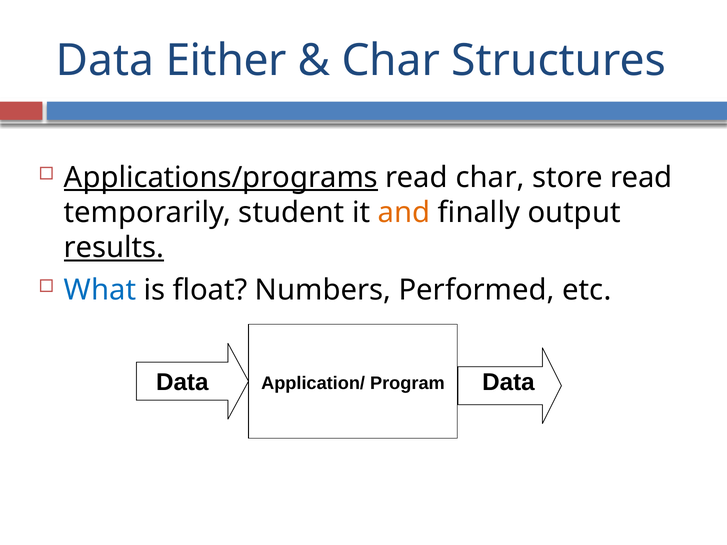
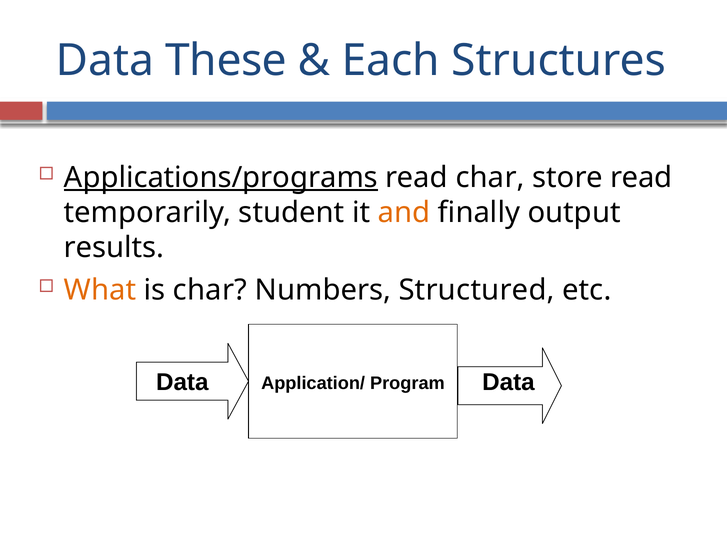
Either: Either -> These (226, 61)
Char: Char -> Each (391, 61)
results underline: present -> none (114, 248)
What colour: blue -> orange (100, 290)
is float: float -> char (210, 290)
Performed: Performed -> Structured (477, 290)
